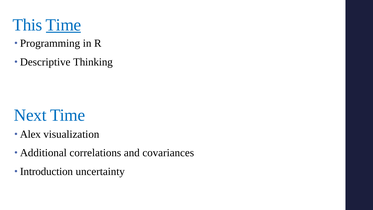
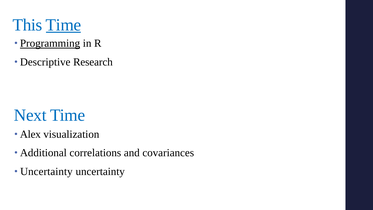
Programming underline: none -> present (50, 43)
Thinking: Thinking -> Research (93, 62)
Introduction: Introduction -> Uncertainty (46, 171)
